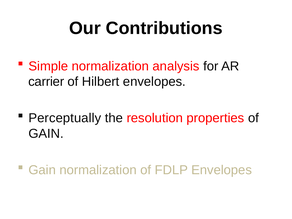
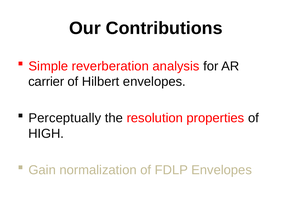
Simple normalization: normalization -> reverberation (110, 66)
GAIN: GAIN -> HIGH (46, 134)
